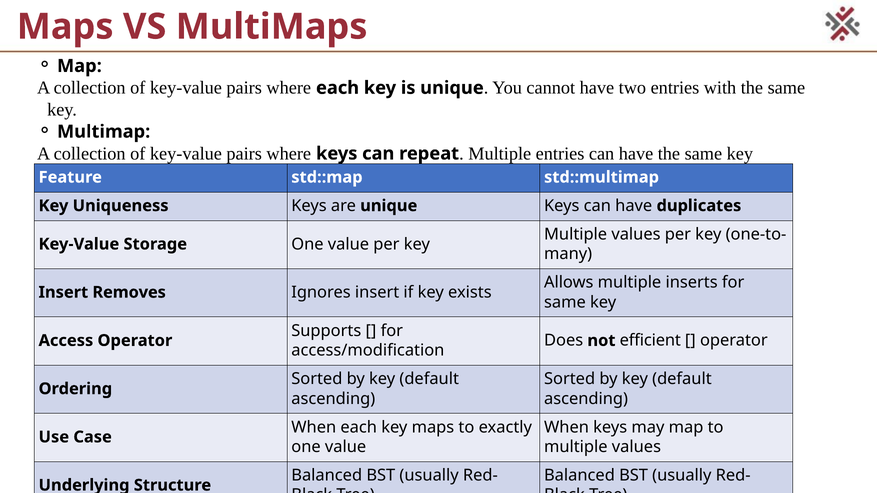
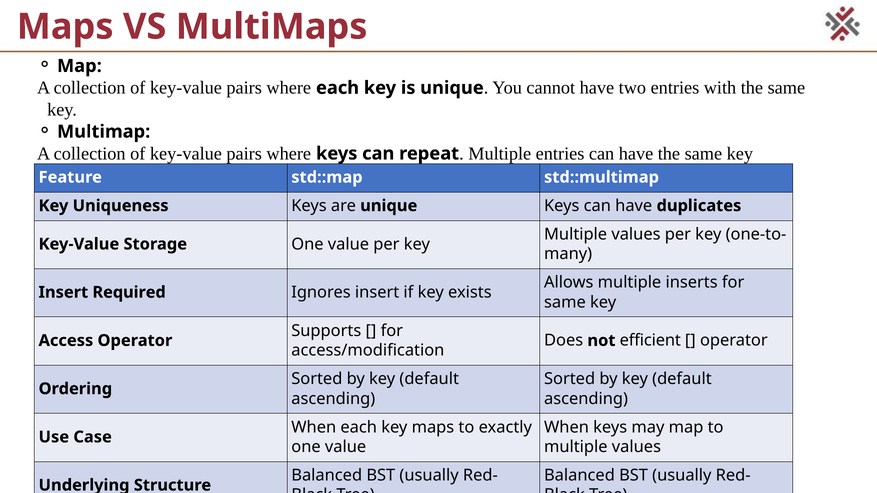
Removes: Removes -> Required (129, 292)
